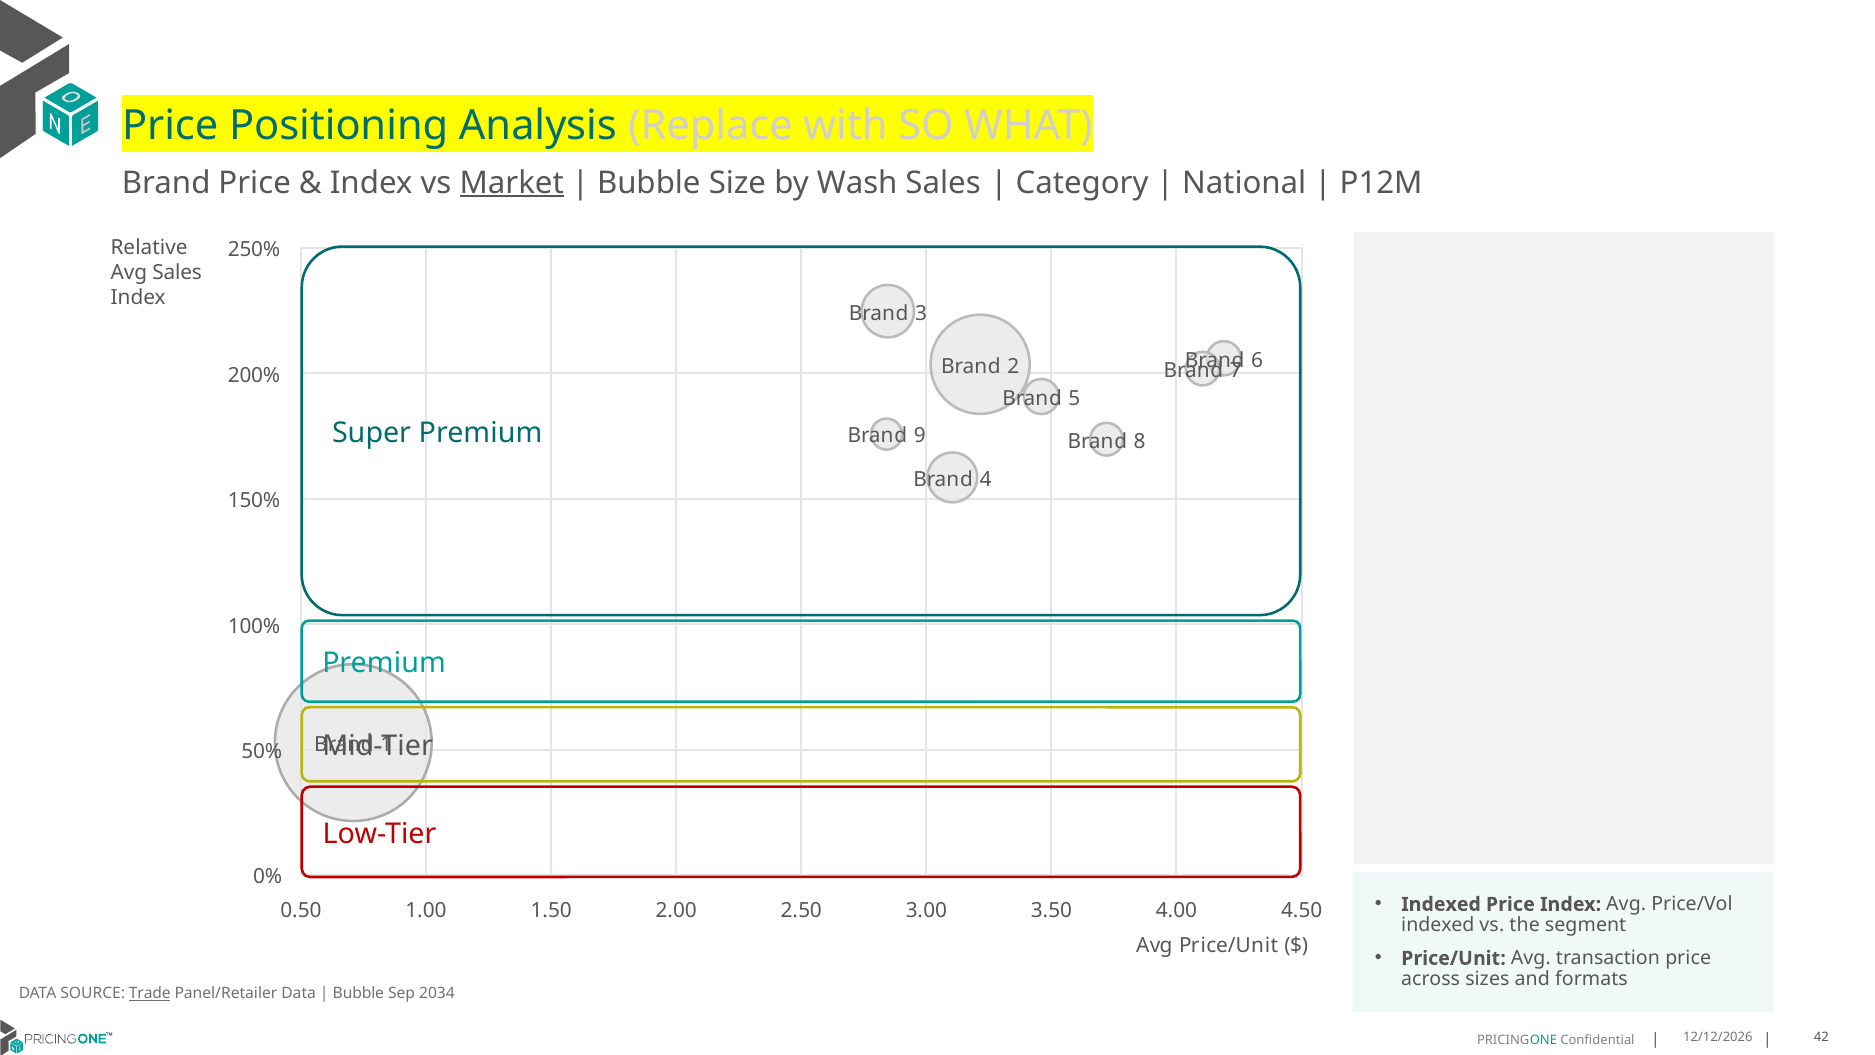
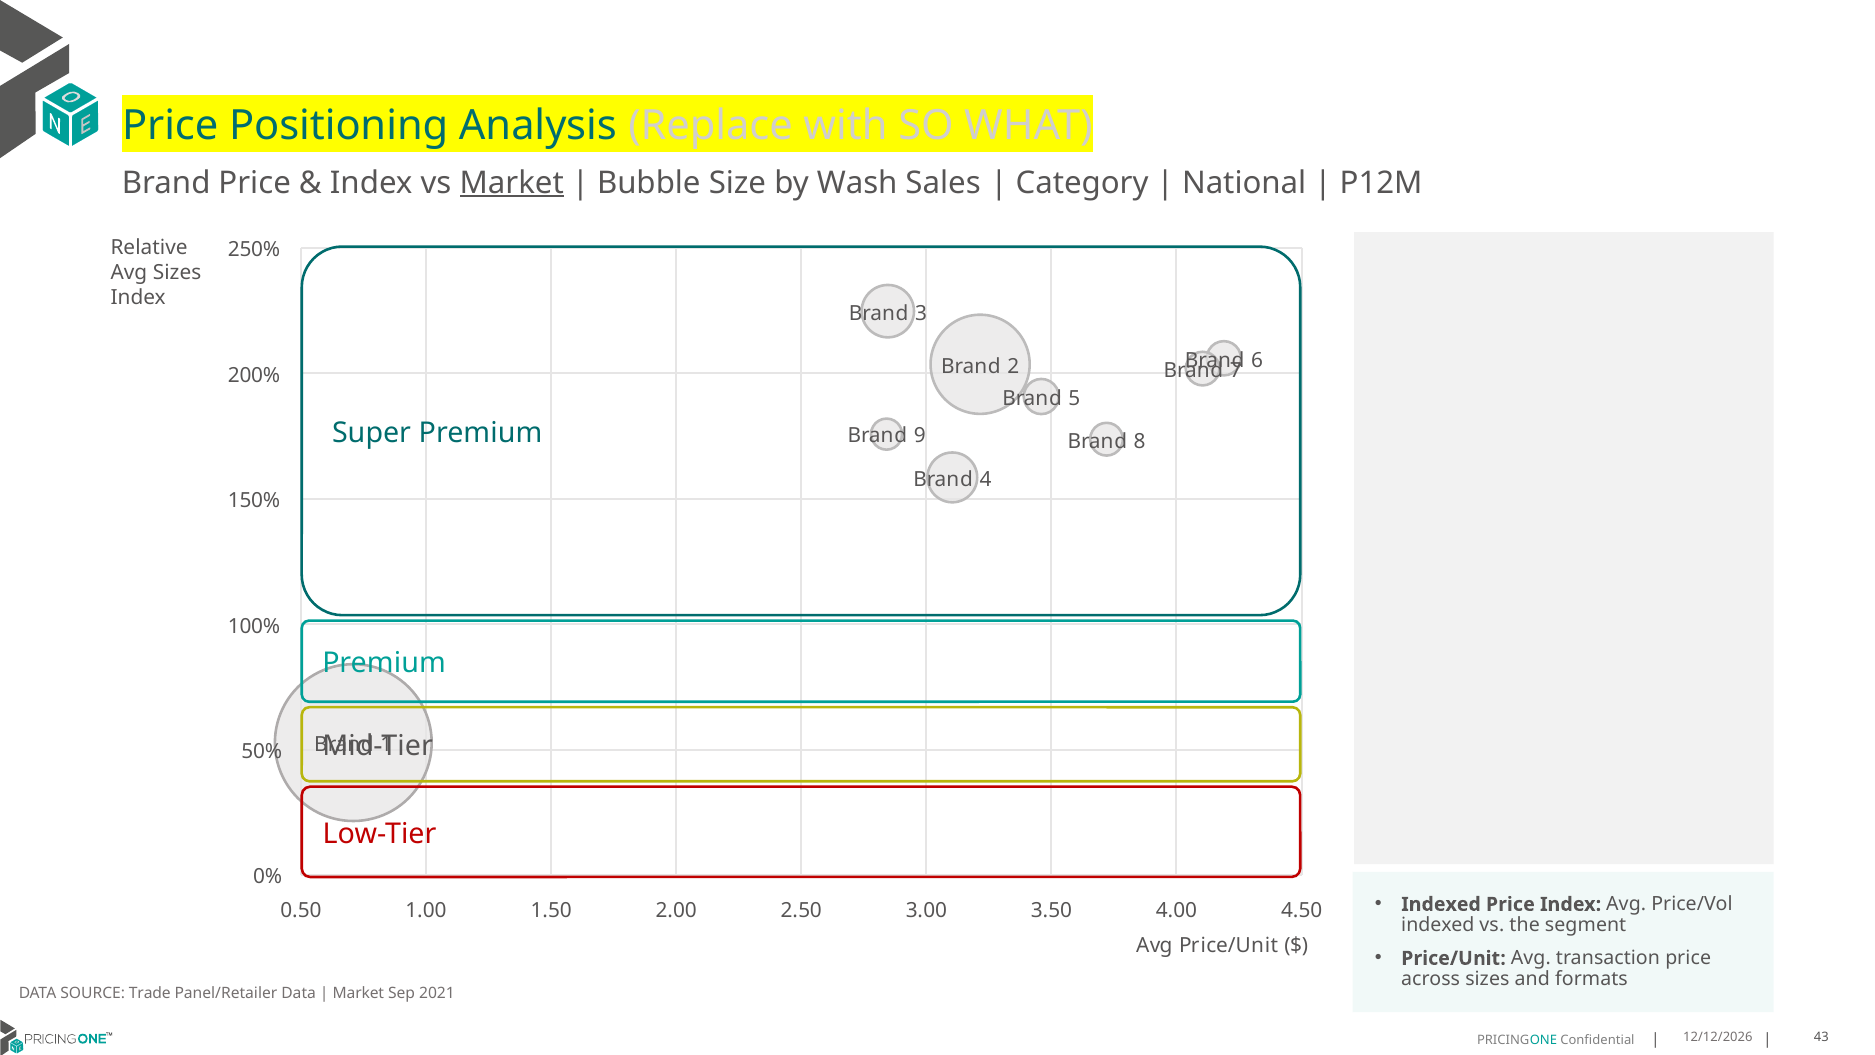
Avg Sales: Sales -> Sizes (177, 273)
Trade underline: present -> none (150, 993)
Bubble: Bubble -> Market (358, 993)
2034: 2034 -> 2021 (437, 993)
42: 42 -> 43 (1821, 1037)
